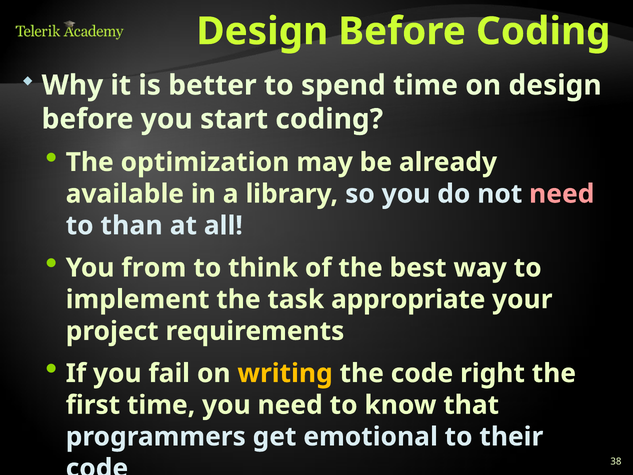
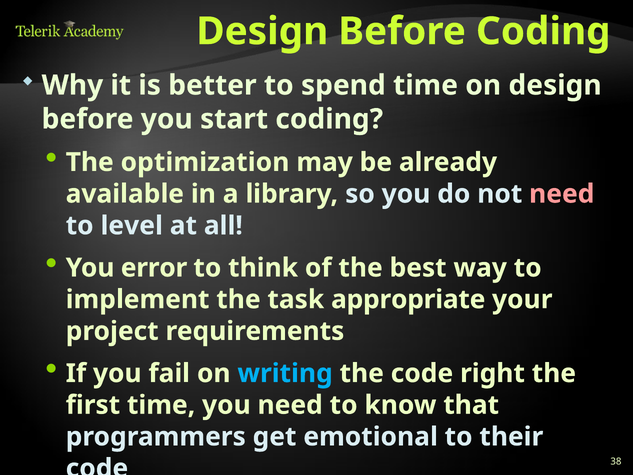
than: than -> level (132, 225)
from: from -> error (154, 268)
writing colour: yellow -> light blue (285, 373)
